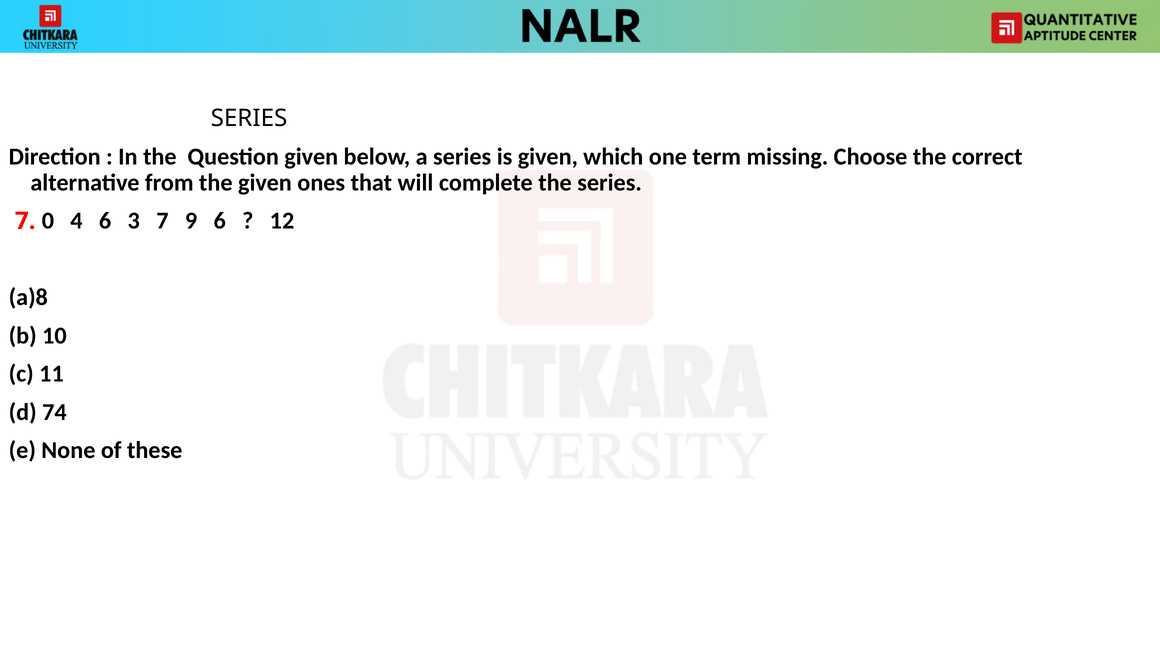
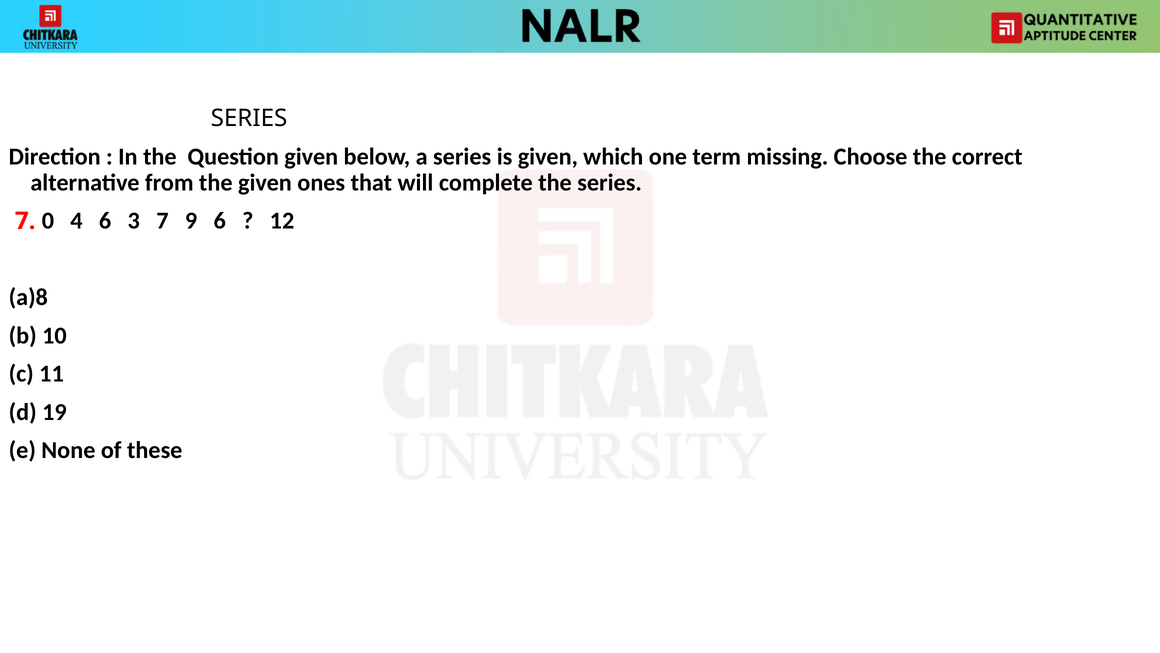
74: 74 -> 19 (54, 412)
